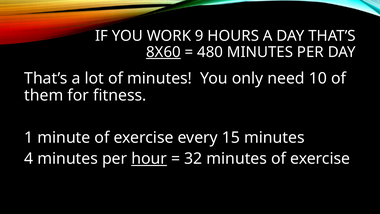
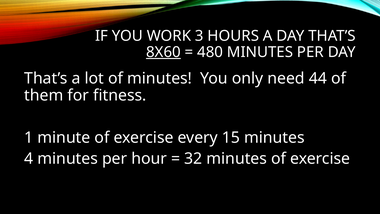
9: 9 -> 3 (199, 36)
10: 10 -> 44 (318, 78)
hour underline: present -> none (149, 158)
